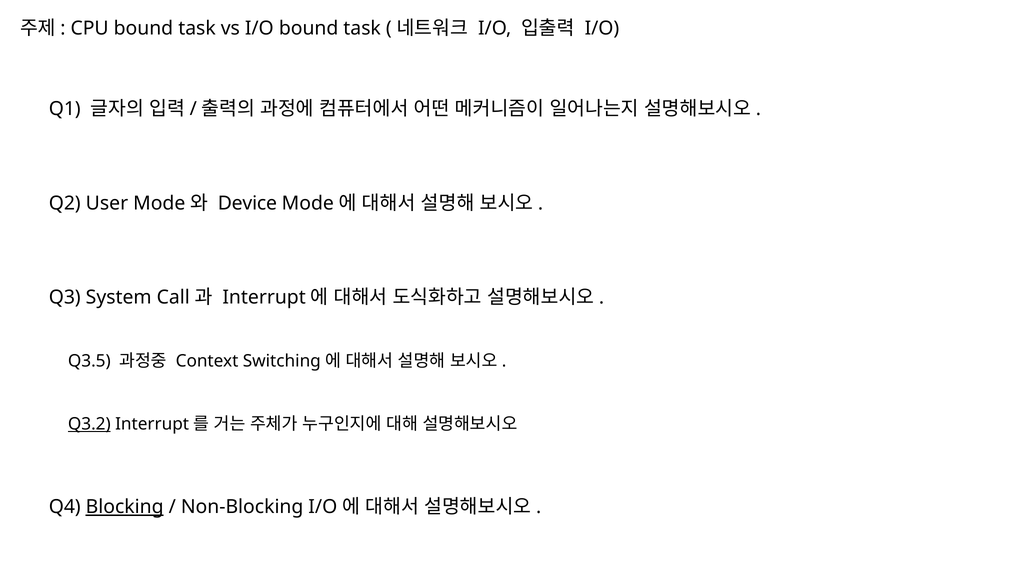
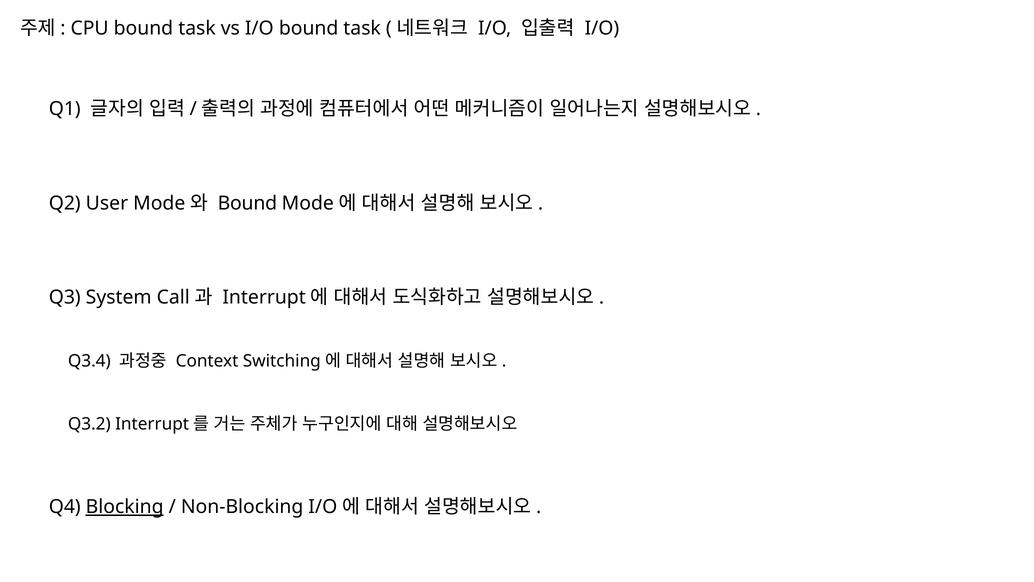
Device: Device -> Bound (247, 203)
Q3.5: Q3.5 -> Q3.4 (89, 361)
Q3.2 underline: present -> none (89, 424)
